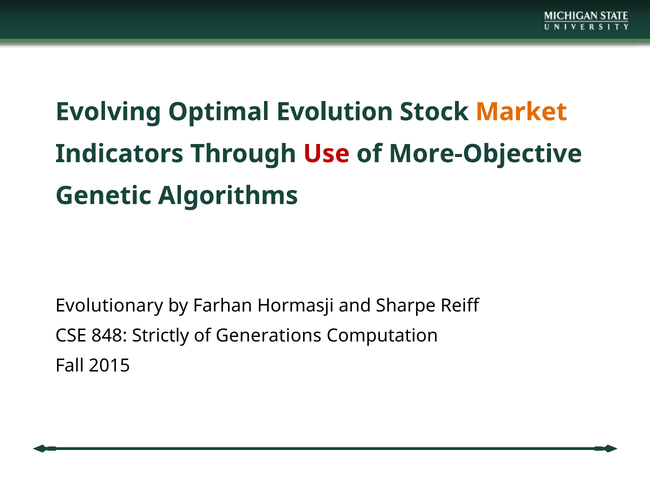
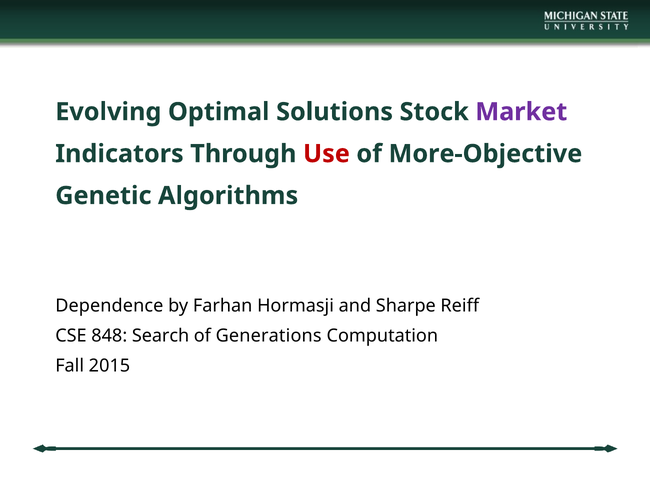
Evolution: Evolution -> Solutions (335, 112)
Market colour: orange -> purple (521, 112)
Evolutionary: Evolutionary -> Dependence (109, 305)
Strictly: Strictly -> Search (161, 335)
